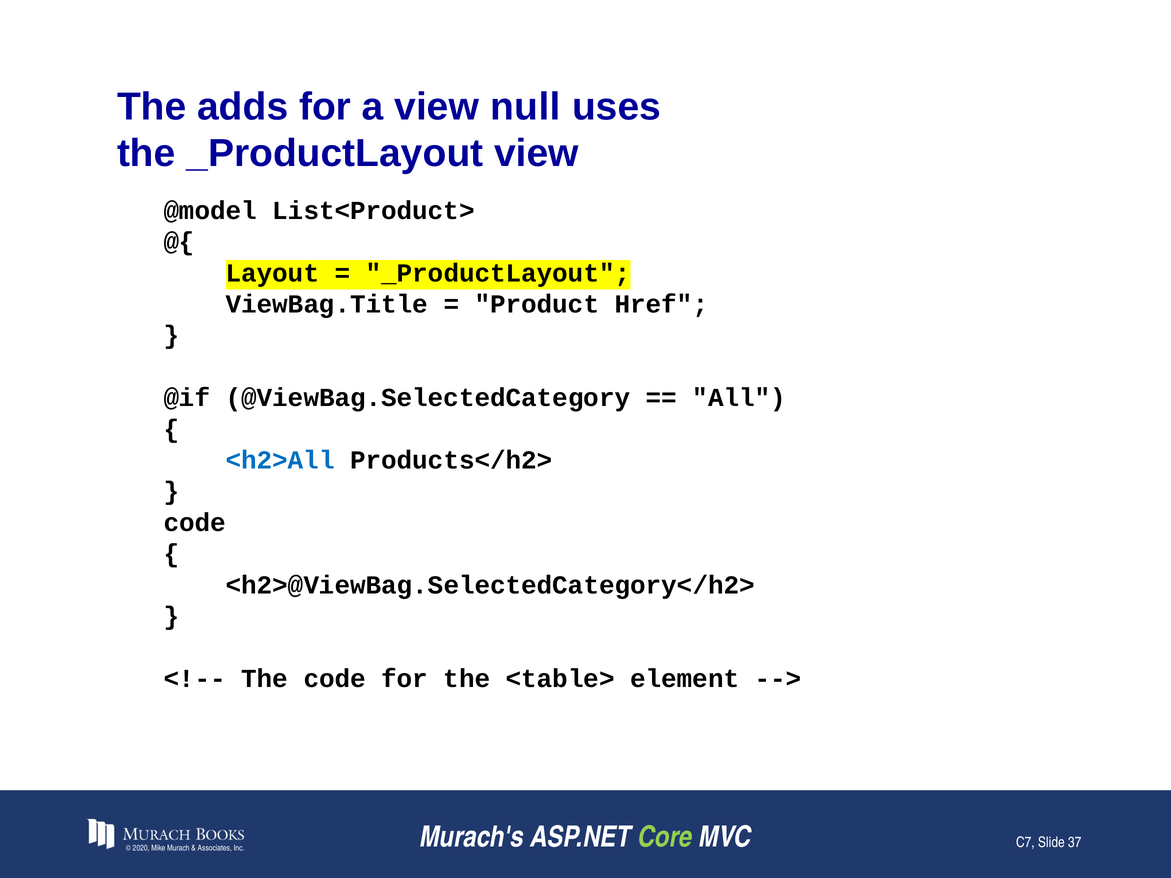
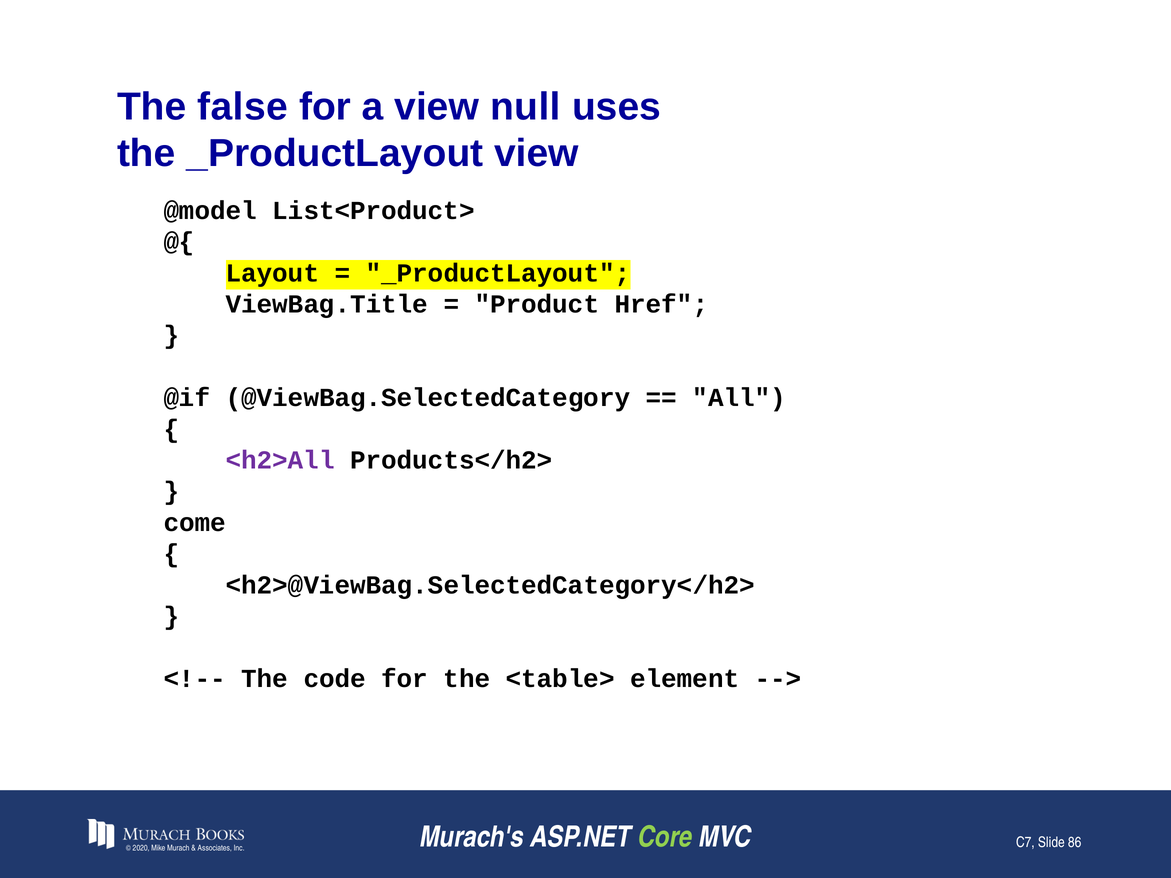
adds: adds -> false (243, 107)
<h2>All colour: blue -> purple (280, 460)
code: code -> come (195, 523)
37: 37 -> 86 (1075, 843)
